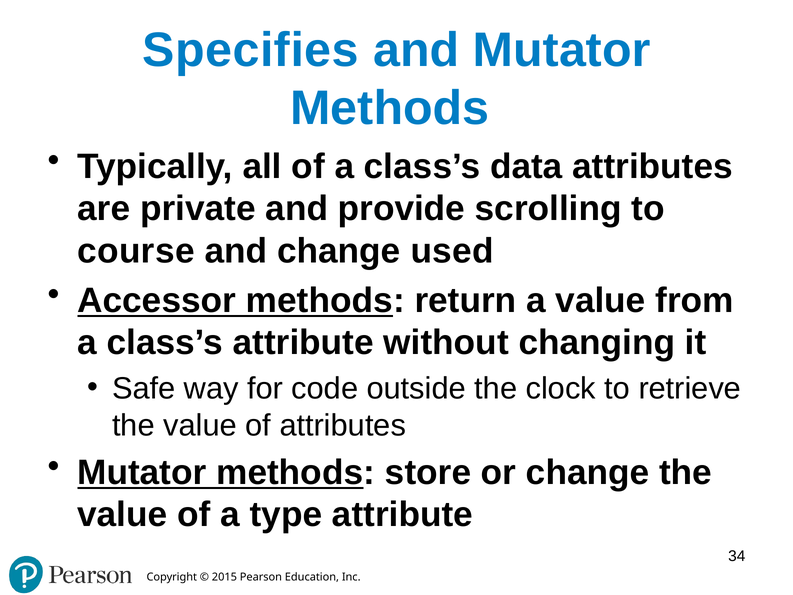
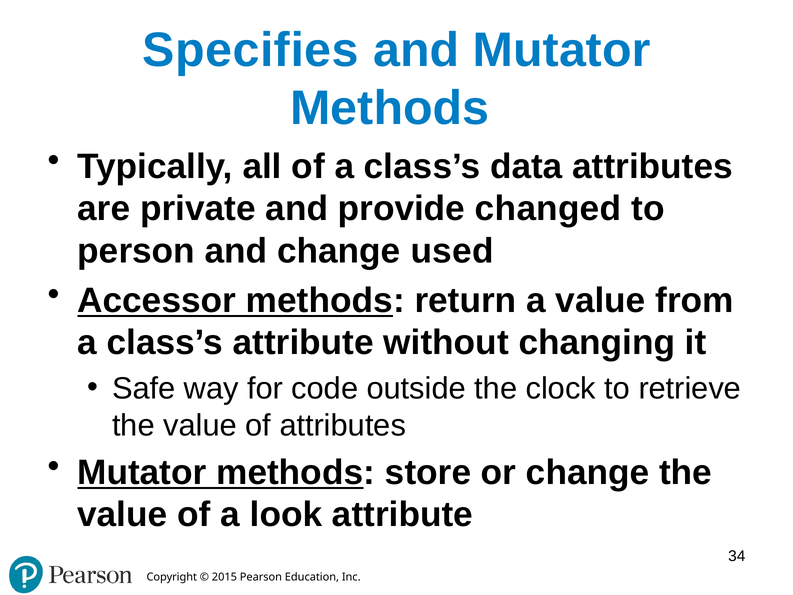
scrolling: scrolling -> changed (548, 209)
course: course -> person (136, 251)
type: type -> look (286, 515)
